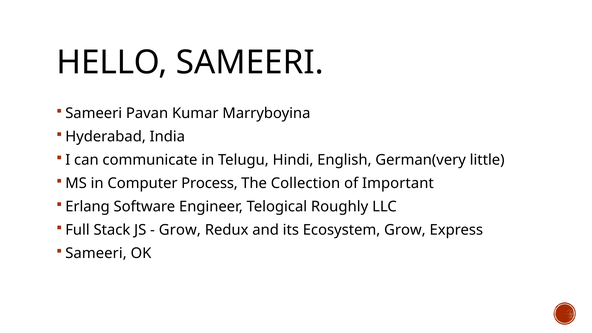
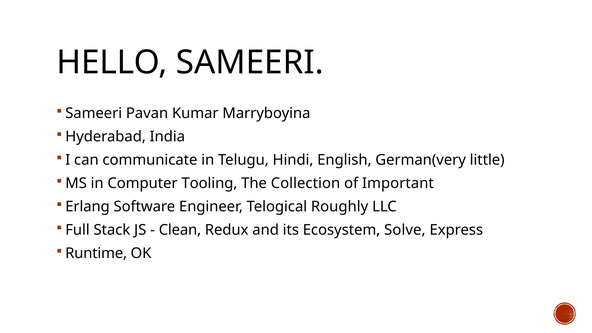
Process: Process -> Tooling (209, 183)
Grow: Grow -> Clean (180, 230)
Ecosystem Grow: Grow -> Solve (405, 230)
Sameeri: Sameeri -> Runtime (96, 253)
